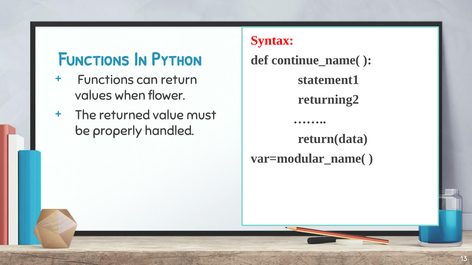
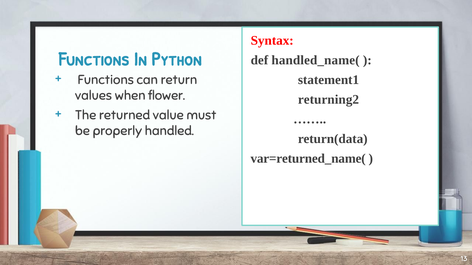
continue_name(: continue_name( -> handled_name( (316, 60)
var=modular_name(: var=modular_name( -> var=returned_name( (308, 159)
